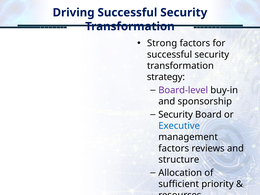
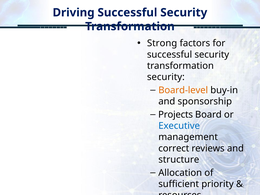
strategy: strategy -> security (166, 77)
Board-level colour: purple -> orange (183, 90)
Security: Security -> Projects (176, 115)
factors: factors -> correct (174, 148)
